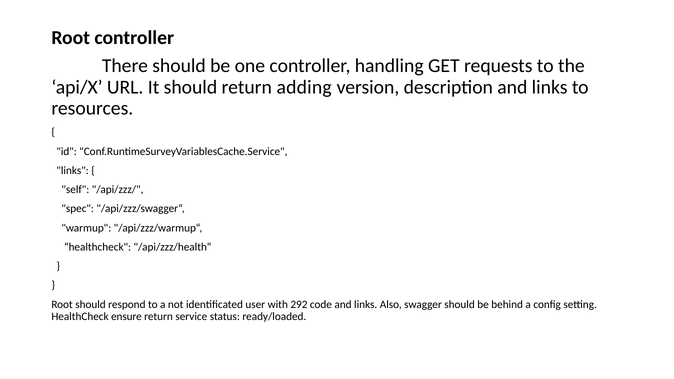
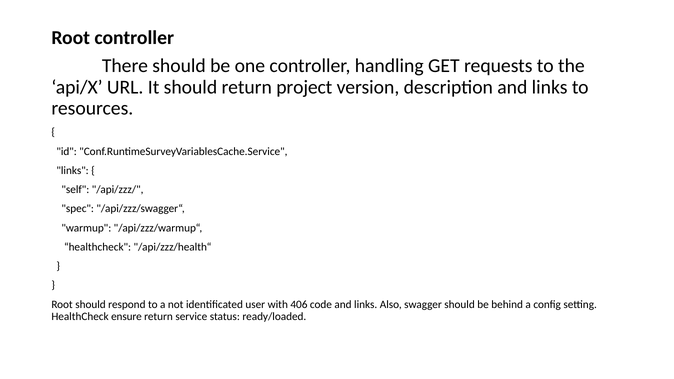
adding: adding -> project (304, 87)
292: 292 -> 406 (299, 305)
